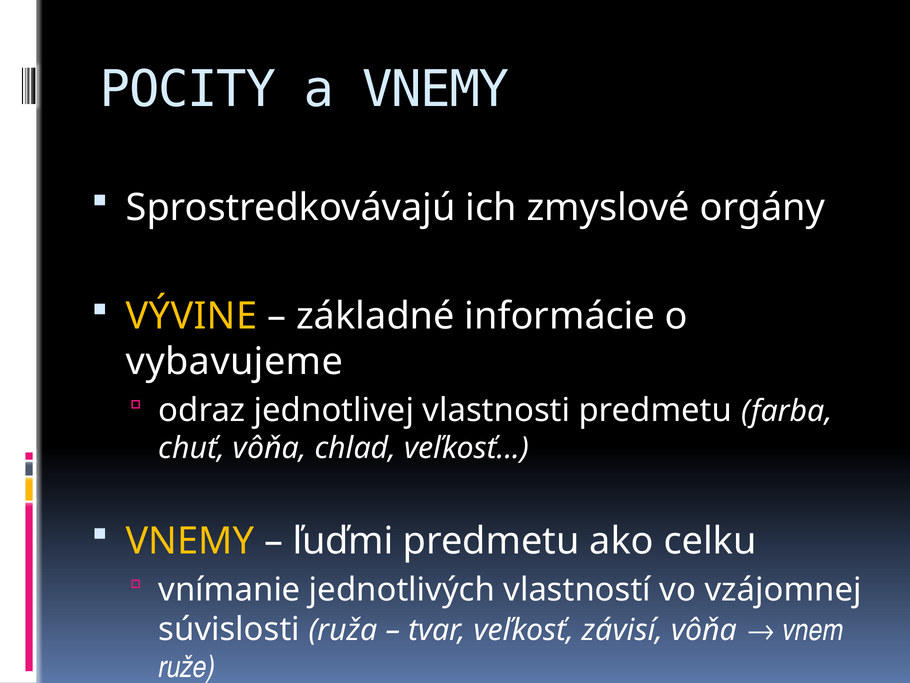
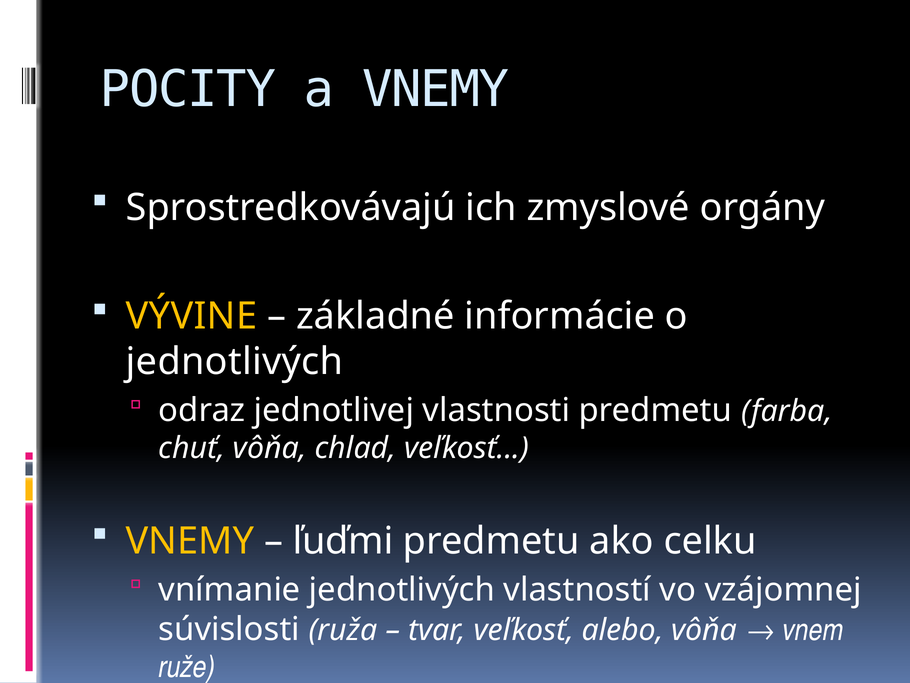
vybavujeme: vybavujeme -> jednotlivých (235, 362)
závisí: závisí -> alebo (623, 630)
